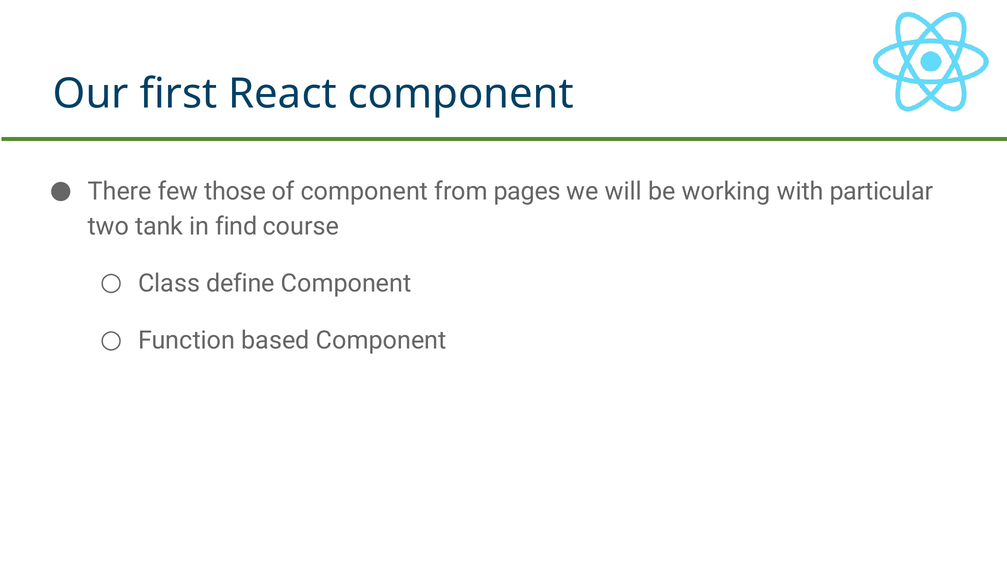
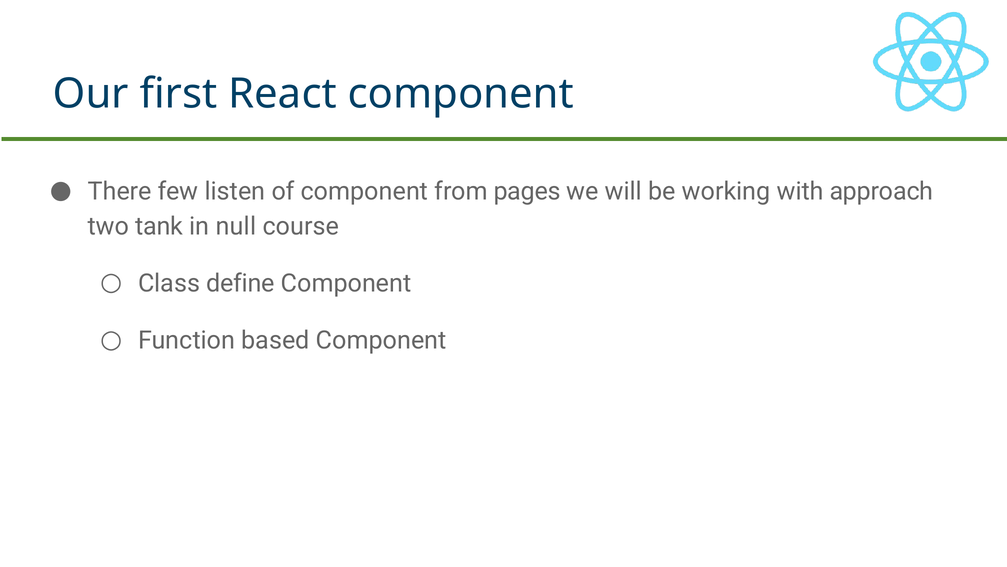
those: those -> listen (235, 191)
particular: particular -> approach (881, 191)
find: find -> null (236, 226)
